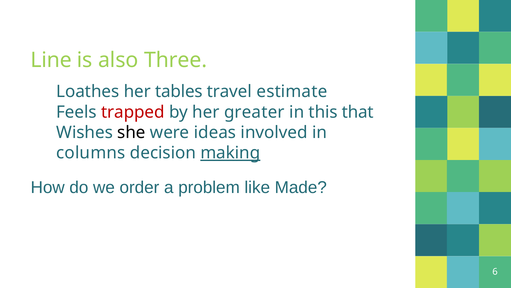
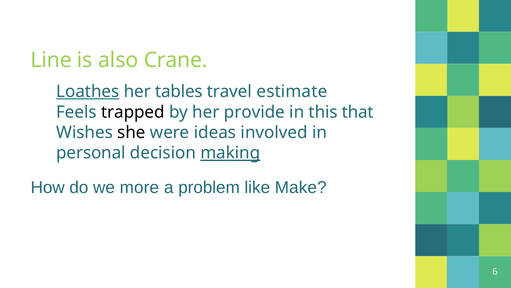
Three: Three -> Crane (176, 60)
Loathes underline: none -> present (88, 91)
trapped colour: red -> black (133, 112)
greater: greater -> provide (254, 112)
columns: columns -> personal (91, 153)
order: order -> more (139, 187)
Made: Made -> Make (301, 187)
